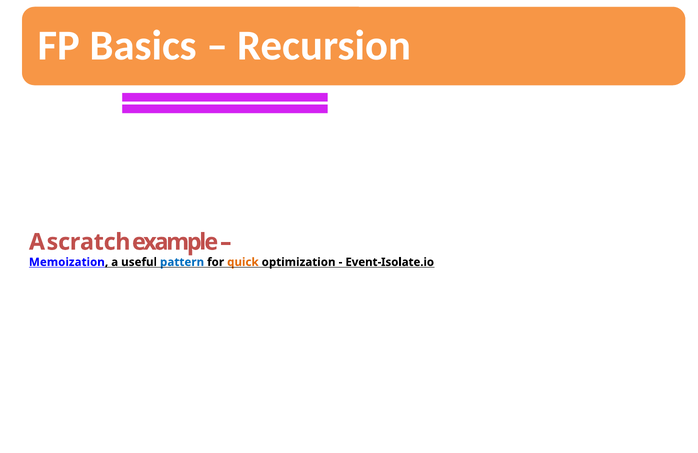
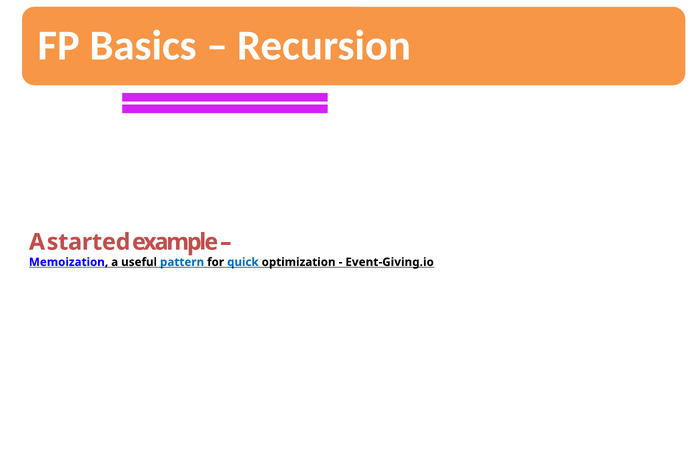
scratch: scratch -> started (89, 242)
quick colour: orange -> blue (243, 263)
Event-Isolate.io: Event-Isolate.io -> Event-Giving.io (390, 263)
